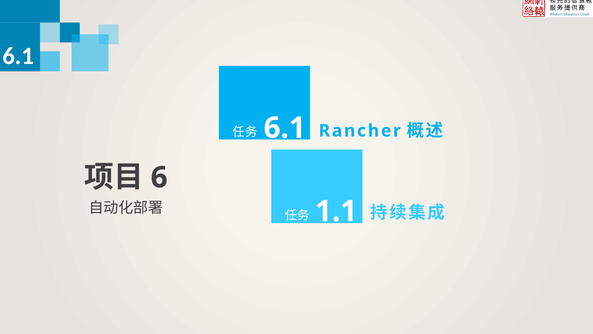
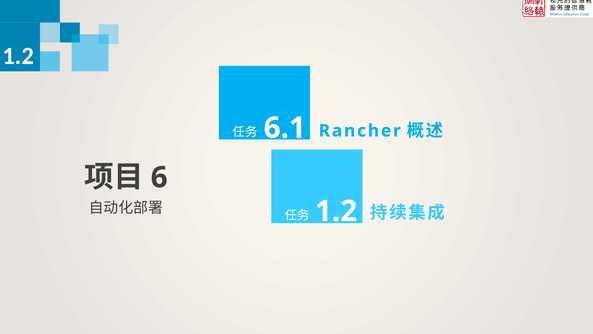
6.1: 6.1 -> 1.2 (18, 56)
1.1: 1.1 -> 1.2 (336, 211)
